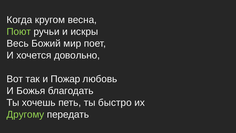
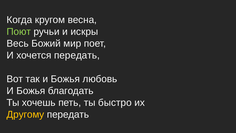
хочется довольно: довольно -> передать (77, 55)
так и Пожар: Пожар -> Божья (65, 79)
Другому colour: light green -> yellow (25, 114)
